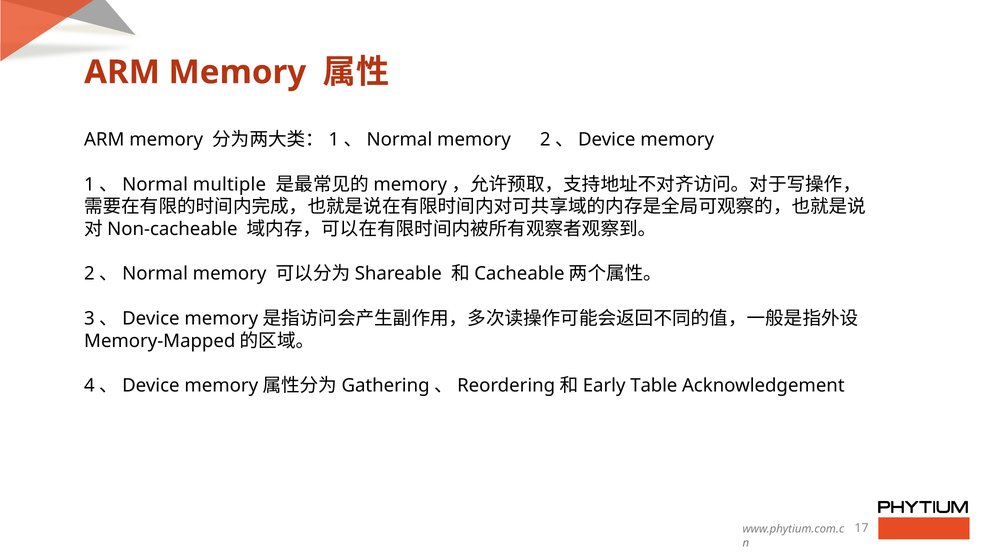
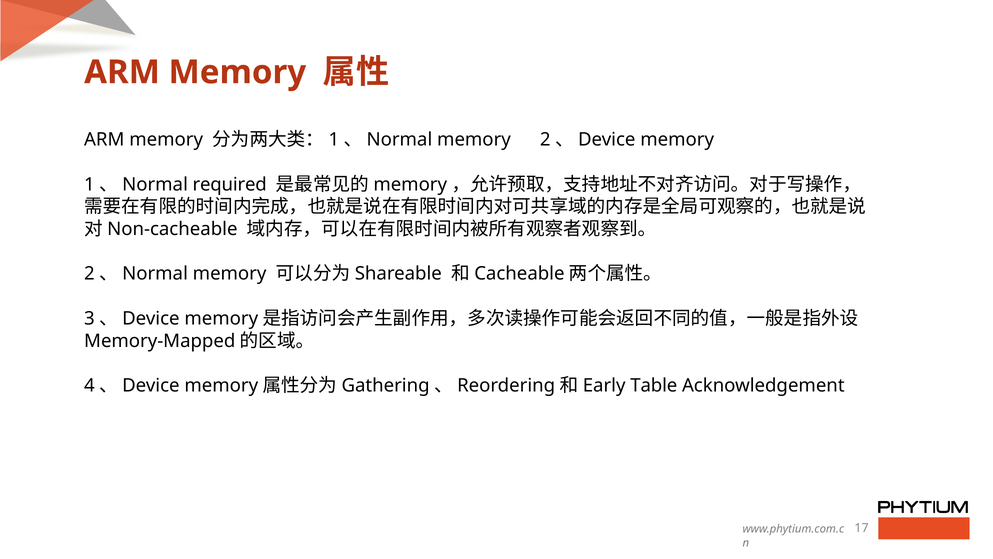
multiple: multiple -> required (230, 184)
